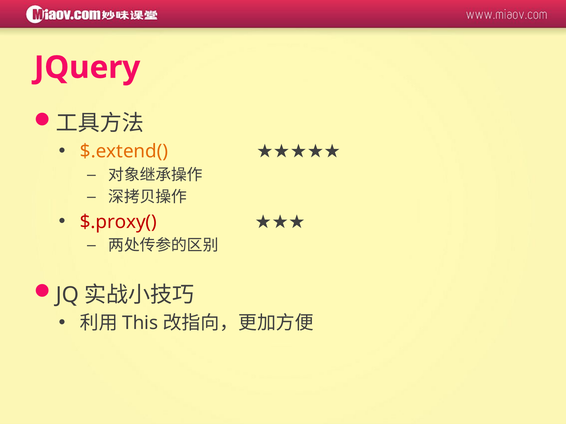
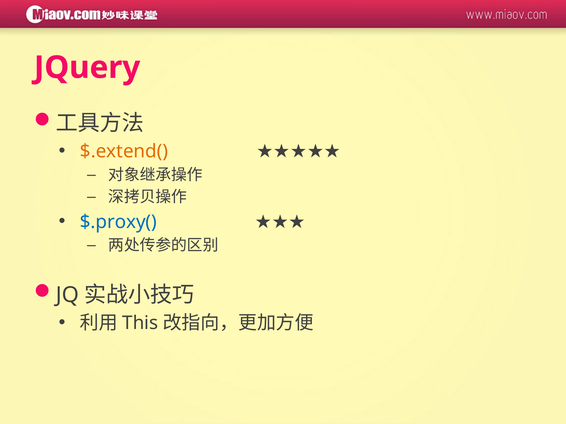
$.proxy( colour: red -> blue (118, 222)
